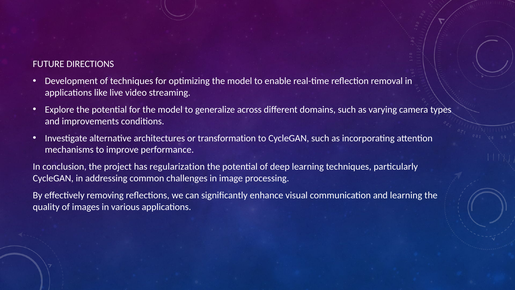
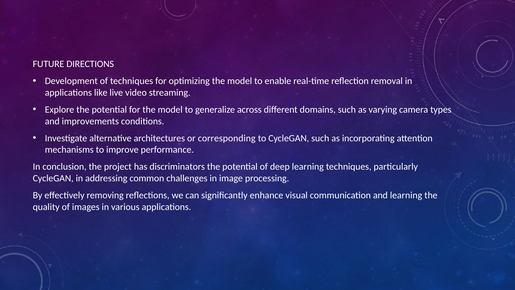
transformation: transformation -> corresponding (227, 138)
regularization: regularization -> discriminators (177, 167)
